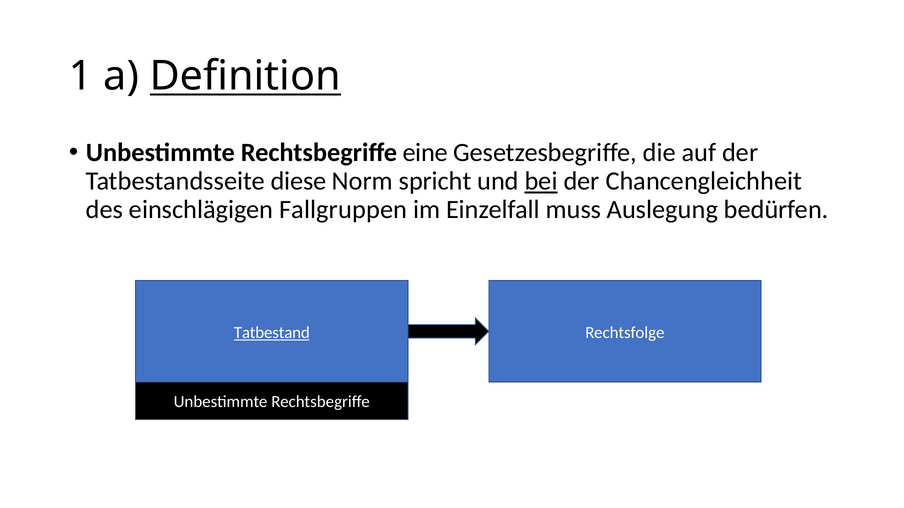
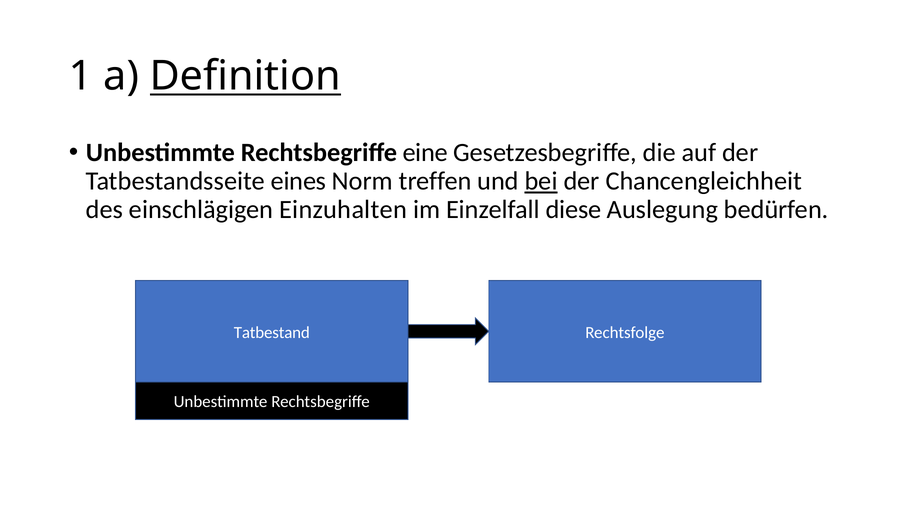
diese: diese -> eines (299, 181)
spricht: spricht -> treffen (435, 181)
Fallgruppen: Fallgruppen -> Einzuhalten (343, 210)
muss: muss -> diese (574, 210)
Tatbestand underline: present -> none (272, 333)
